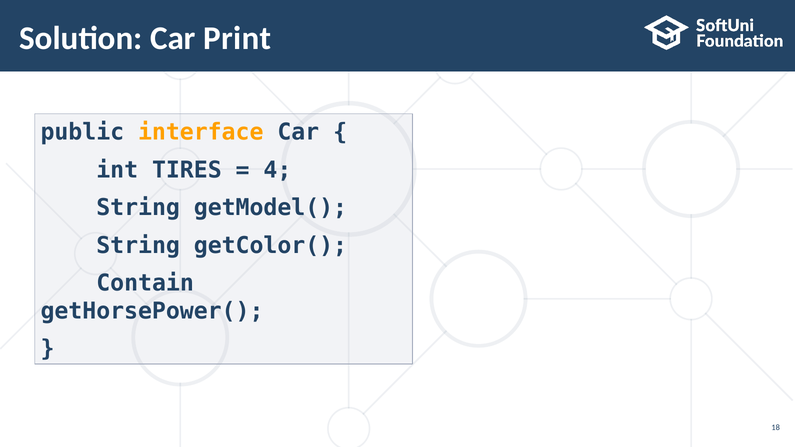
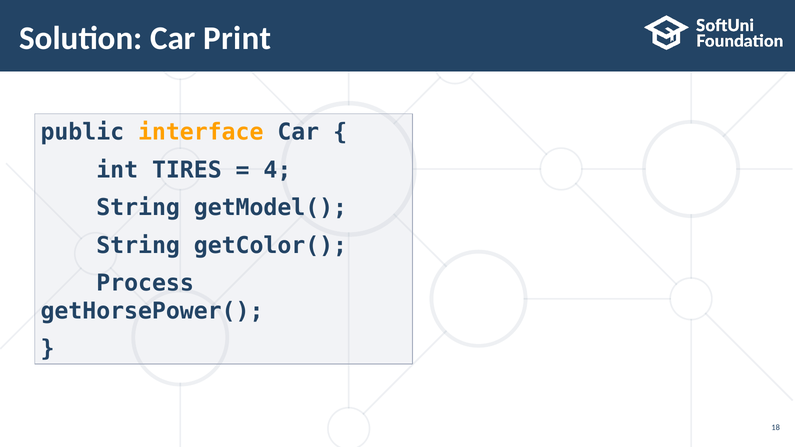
Contain: Contain -> Process (145, 283)
